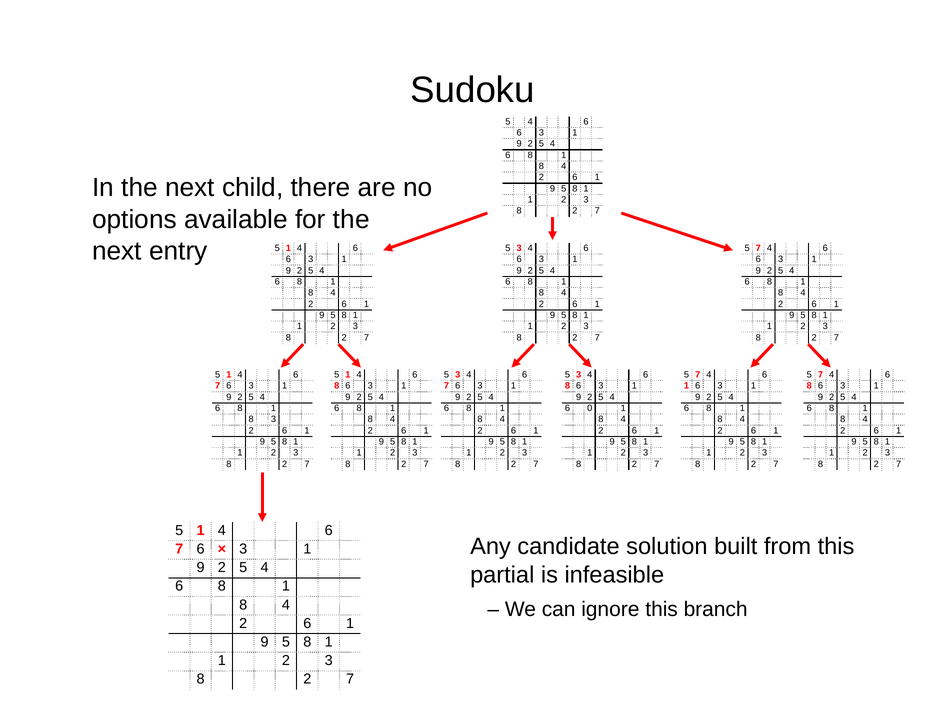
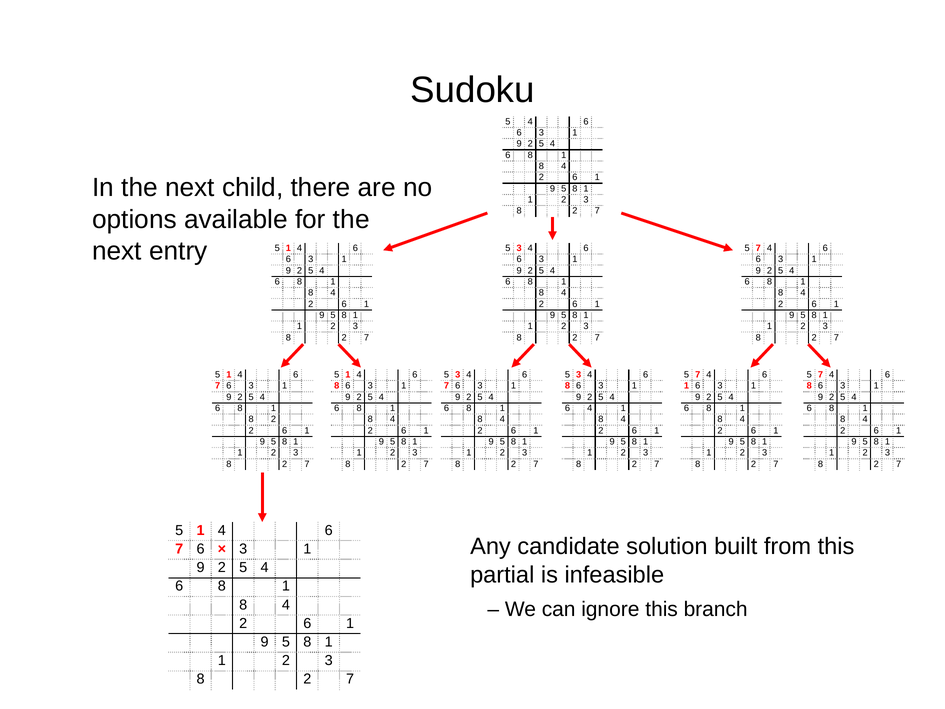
6 0: 0 -> 4 (590, 408)
3: 3 -> 2 (273, 419)
